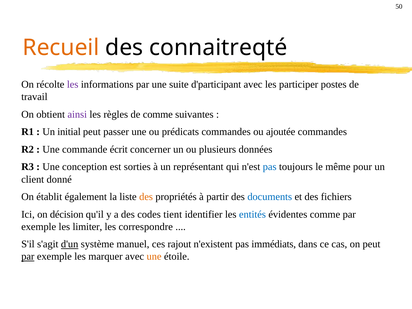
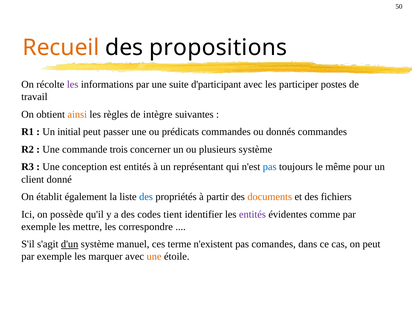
connaitreqté: connaitreqté -> propositions (218, 48)
ainsi colour: purple -> orange (77, 114)
de comme: comme -> intègre (158, 114)
ajoutée: ajoutée -> donnés (281, 132)
écrit: écrit -> trois (119, 149)
plusieurs données: données -> système (255, 149)
est sorties: sorties -> entités (137, 167)
des colour: orange -> blue (146, 197)
documents colour: blue -> orange (270, 197)
décision: décision -> possède (67, 214)
entités colour: blue -> purple (252, 214)
limiter: limiter -> mettre (87, 227)
rajout: rajout -> terme (179, 244)
immédiats: immédiats -> comandes (274, 244)
par underline: present -> none (28, 257)
